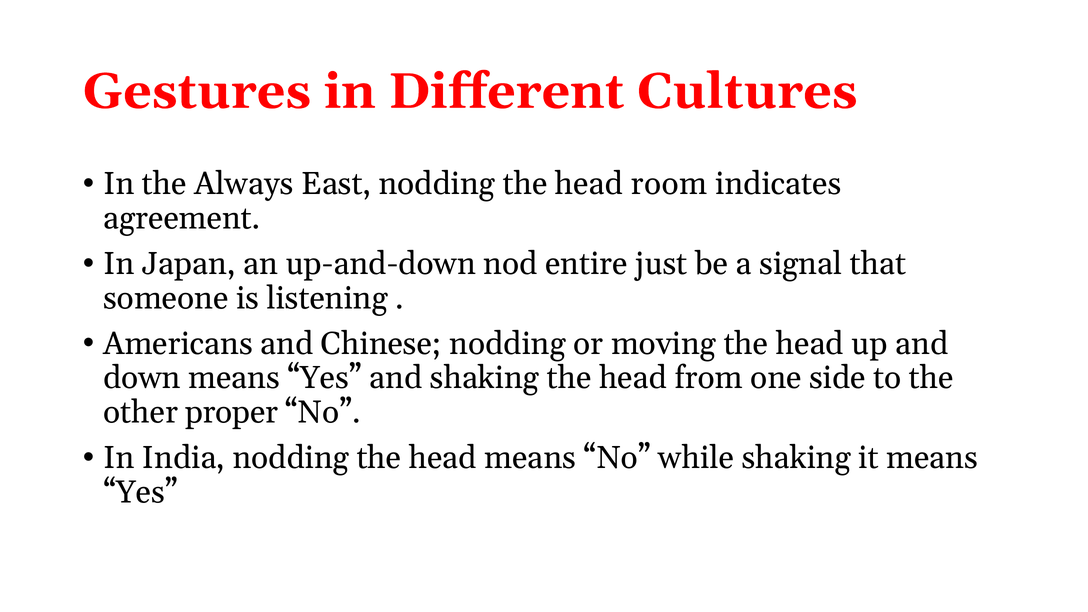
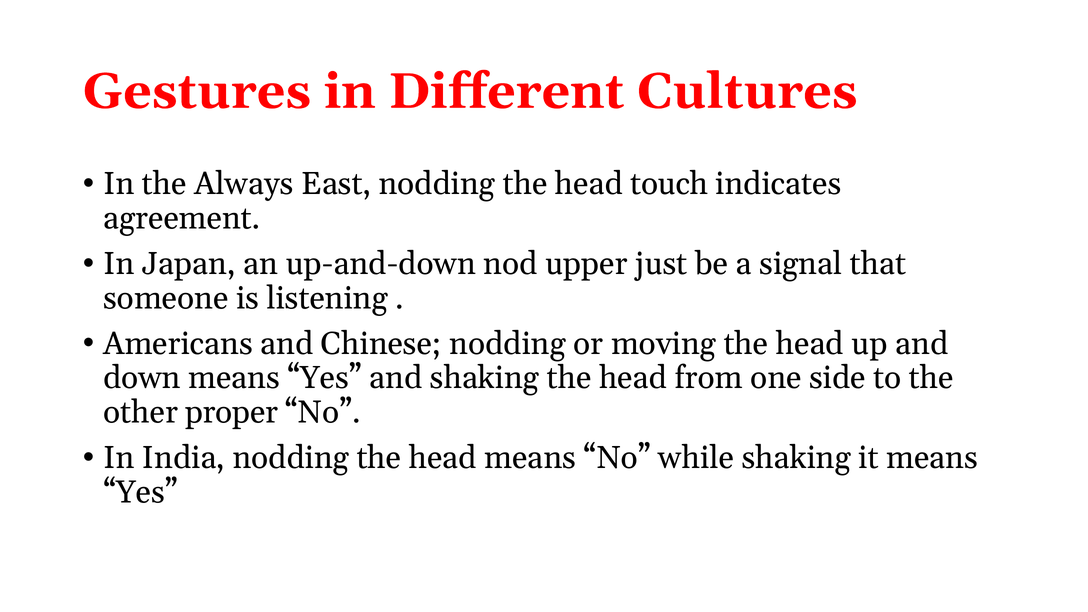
room: room -> touch (669, 184)
entire: entire -> upper (586, 264)
